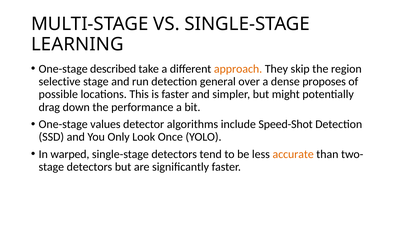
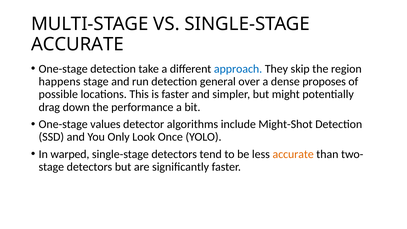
LEARNING: LEARNING -> ACCURATE (77, 44)
One-stage described: described -> detection (113, 69)
approach colour: orange -> blue (238, 69)
selective: selective -> happens (60, 82)
Speed-Shot: Speed-Shot -> Might-Shot (286, 124)
